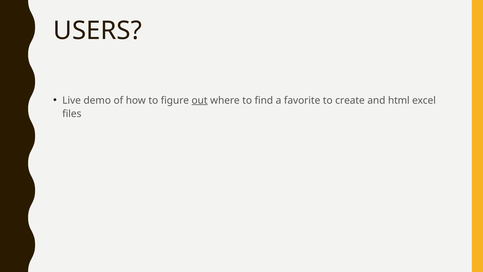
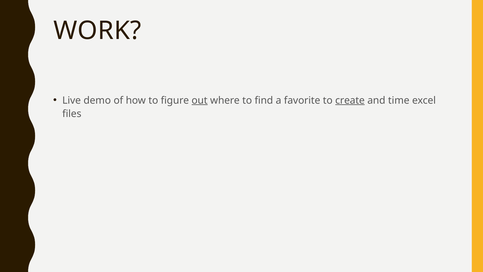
USERS: USERS -> WORK (97, 31)
create underline: none -> present (350, 100)
html: html -> time (399, 100)
